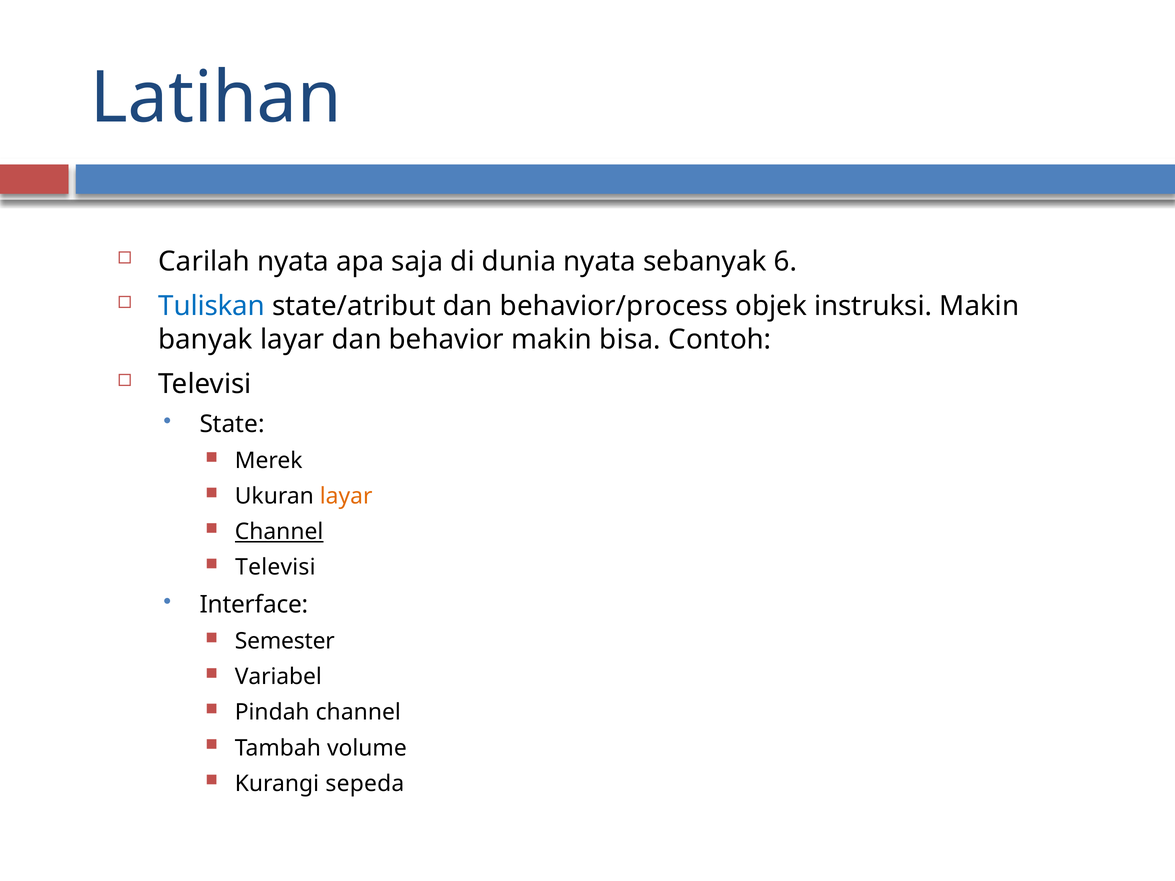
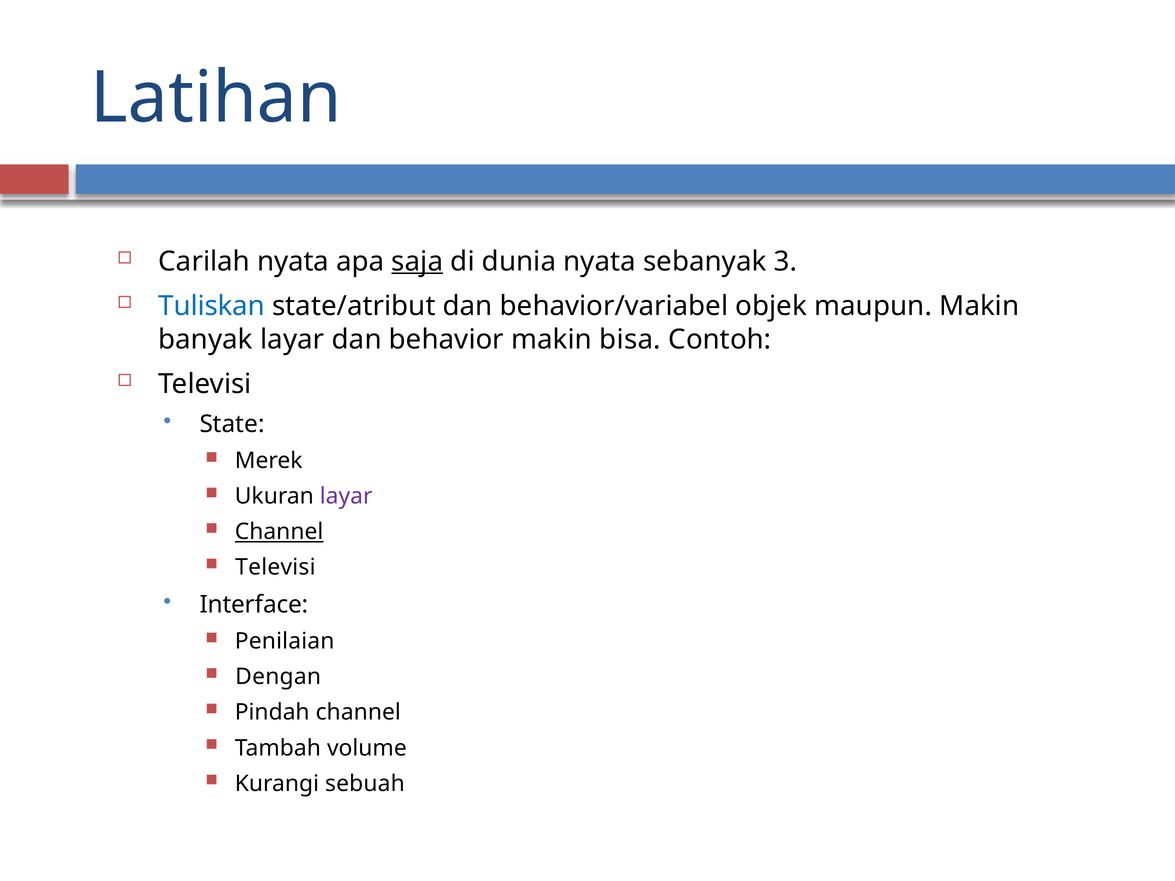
saja underline: none -> present (417, 262)
6: 6 -> 3 (785, 262)
behavior/process: behavior/process -> behavior/variabel (614, 306)
instruksi: instruksi -> maupun (873, 306)
layar colour: orange -> purple (346, 496)
Semester: Semester -> Penilaian (285, 641)
Variabel: Variabel -> Dengan (278, 677)
sepeda: sepeda -> sebuah (365, 784)
